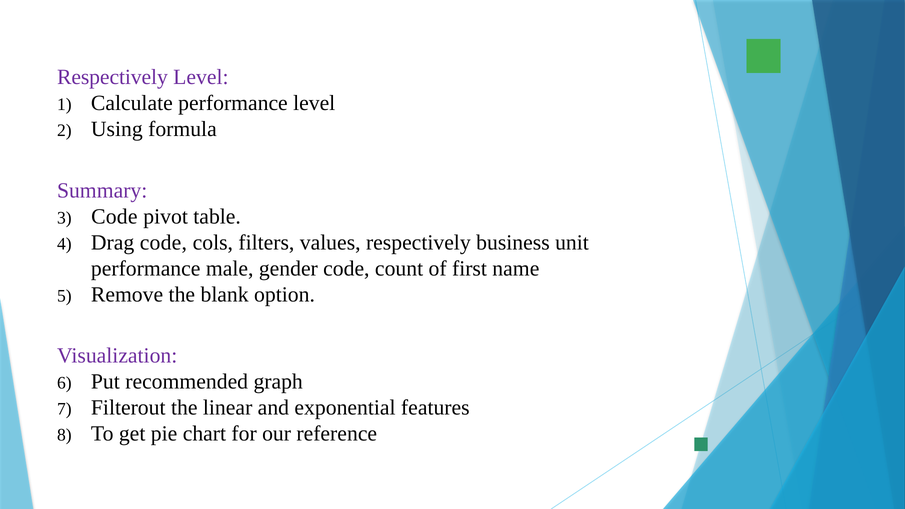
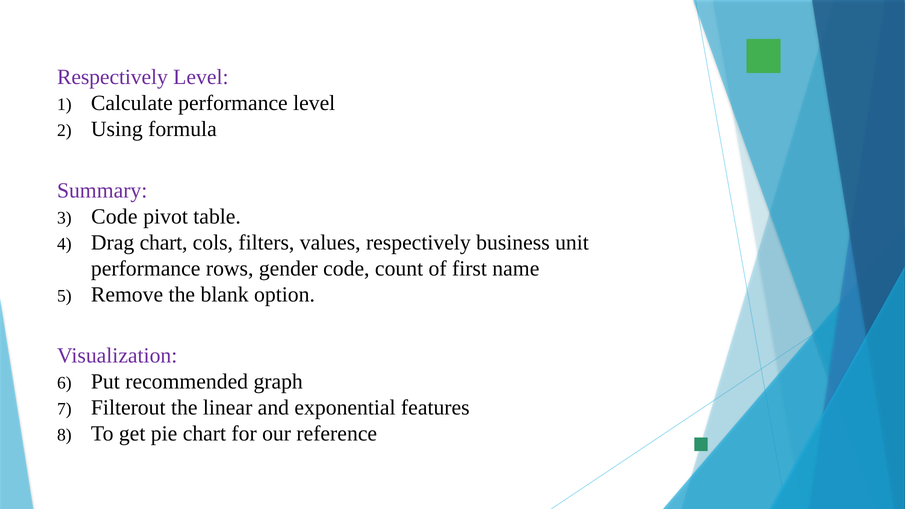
Drag code: code -> chart (164, 242)
male: male -> rows (230, 268)
